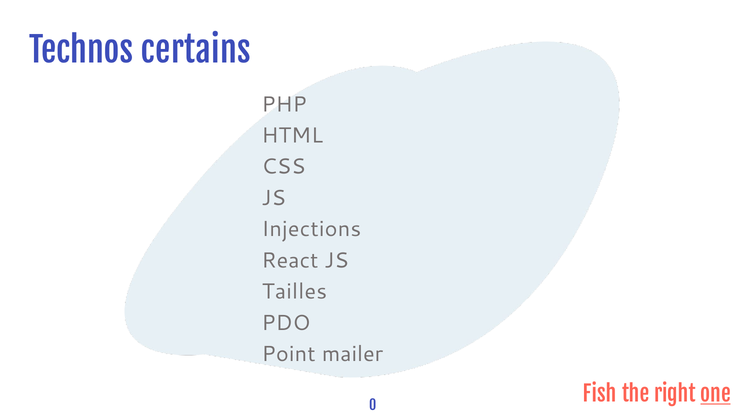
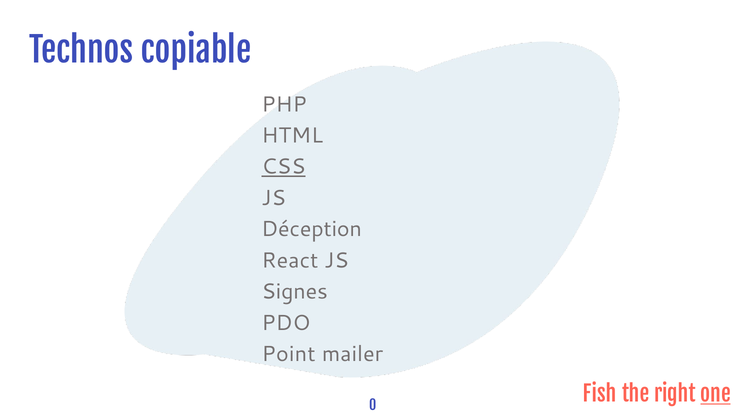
certains: certains -> copiable (196, 51)
CSS underline: none -> present (283, 167)
Injections: Injections -> Déception (312, 229)
Tailles: Tailles -> Signes (295, 291)
